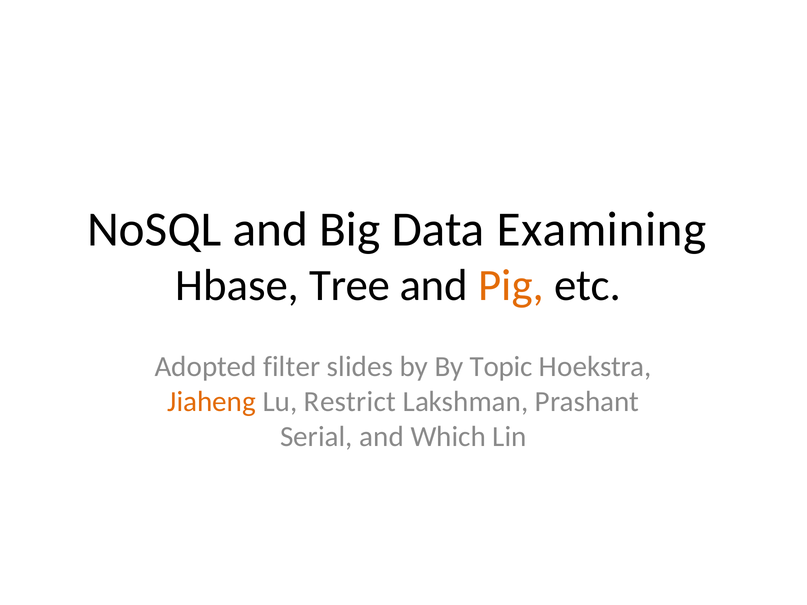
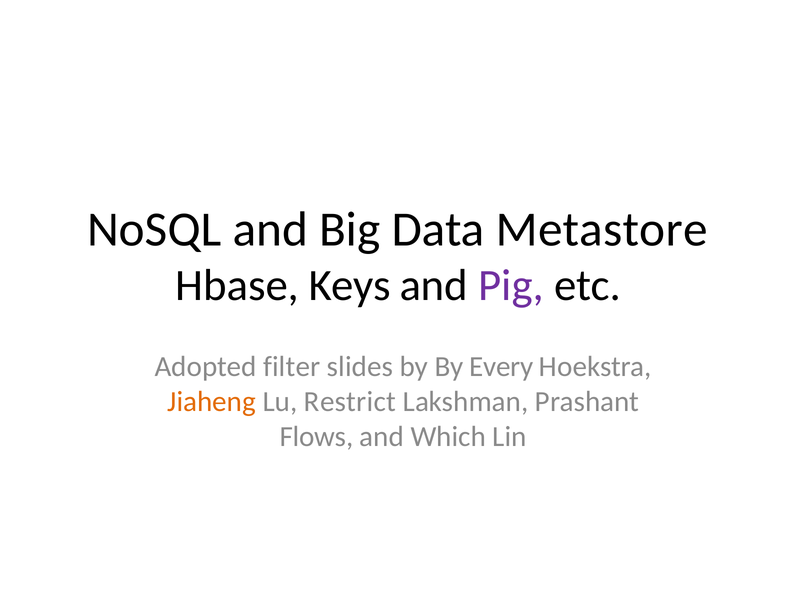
Examining: Examining -> Metastore (602, 229)
Tree: Tree -> Keys (350, 286)
Pig colour: orange -> purple (511, 286)
Topic: Topic -> Every (501, 367)
Serial: Serial -> Flows (317, 437)
